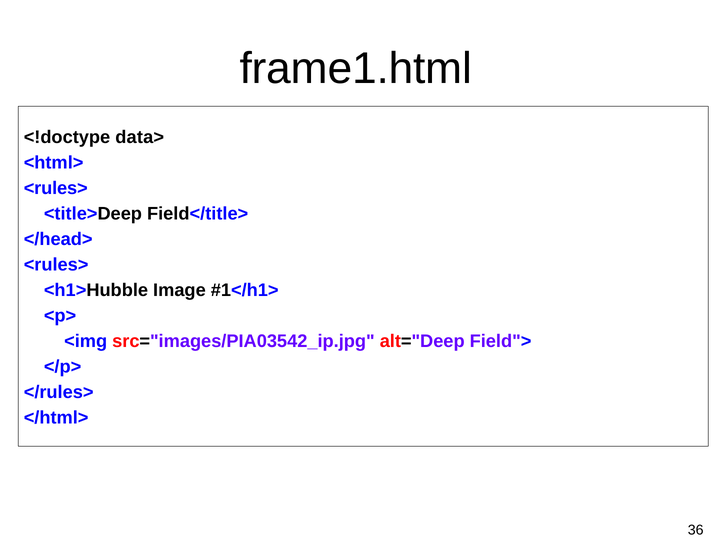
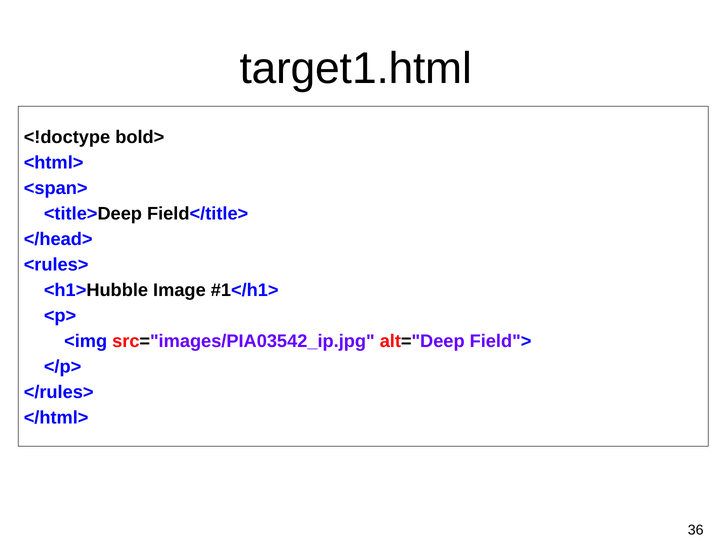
frame1.html: frame1.html -> target1.html (356, 69)
data>: data> -> bold> (140, 137)
<rules>: <rules> -> <span> (56, 188)
